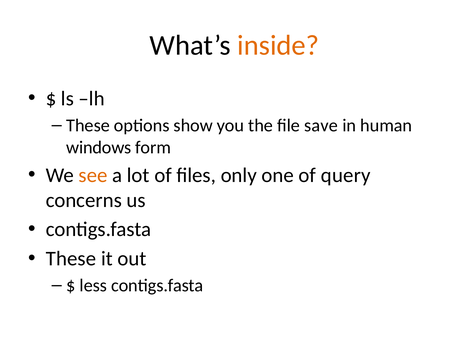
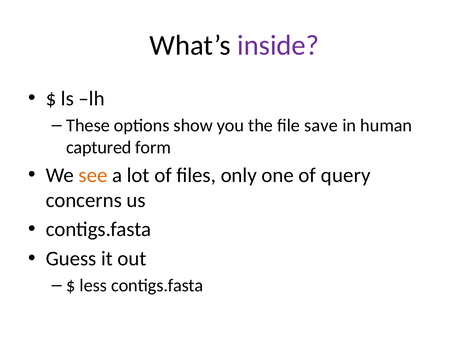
inside colour: orange -> purple (278, 45)
windows: windows -> captured (99, 147)
These: These -> Guess (71, 258)
